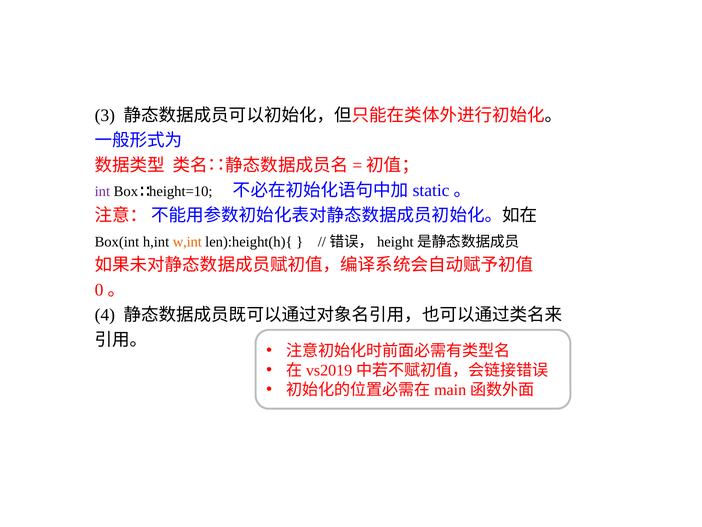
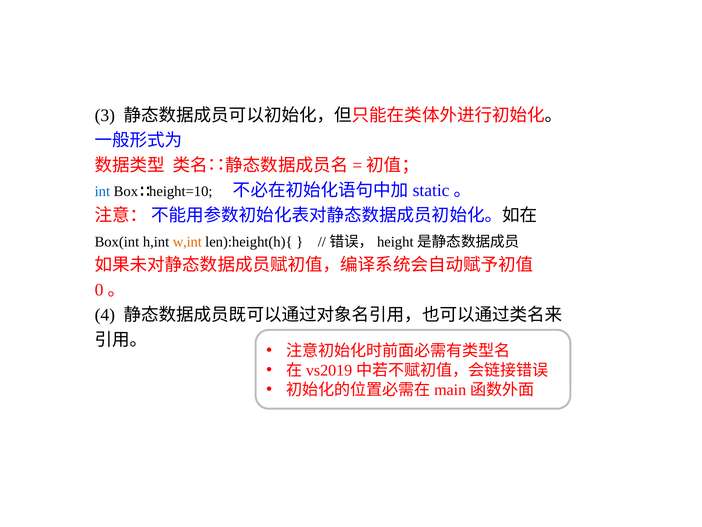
int colour: purple -> blue (102, 191)
